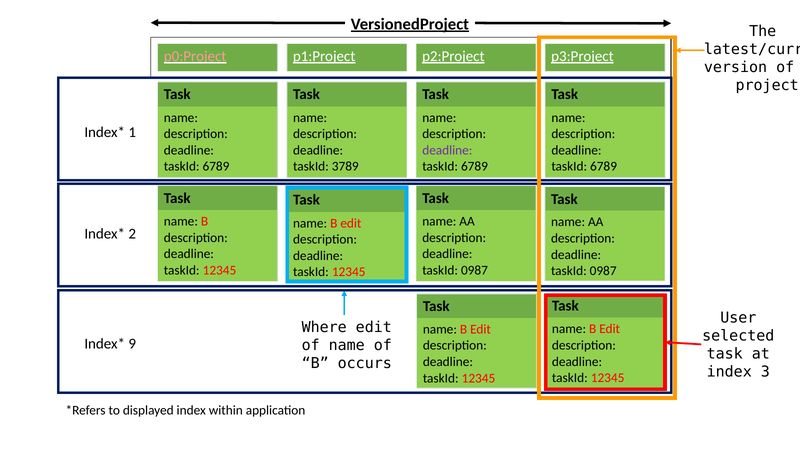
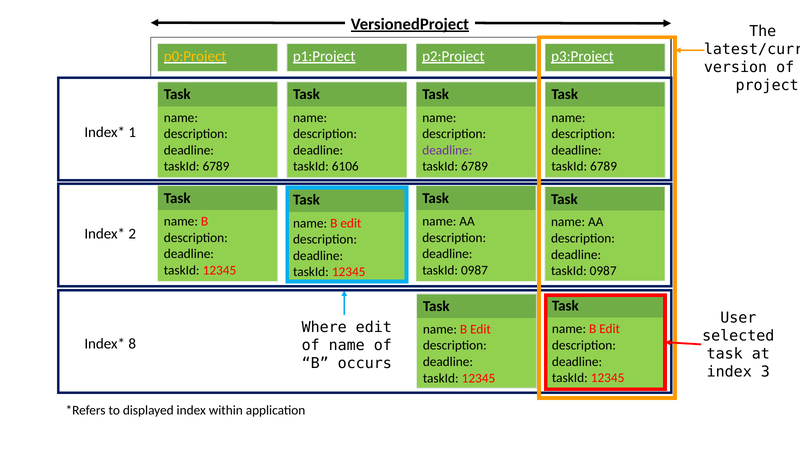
p0:Project colour: pink -> yellow (195, 56)
3789: 3789 -> 6106 (345, 167)
9: 9 -> 8 (132, 344)
